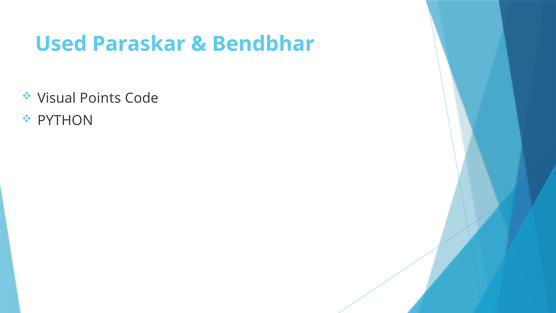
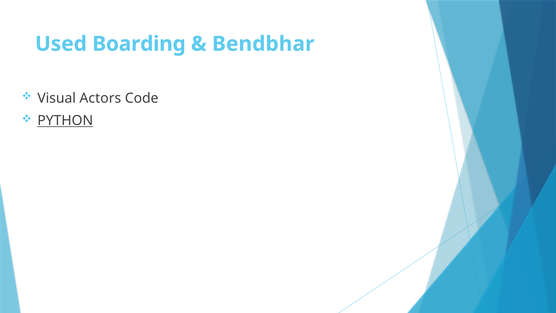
Paraskar: Paraskar -> Boarding (139, 44)
Points: Points -> Actors (100, 98)
PYTHON underline: none -> present (65, 121)
